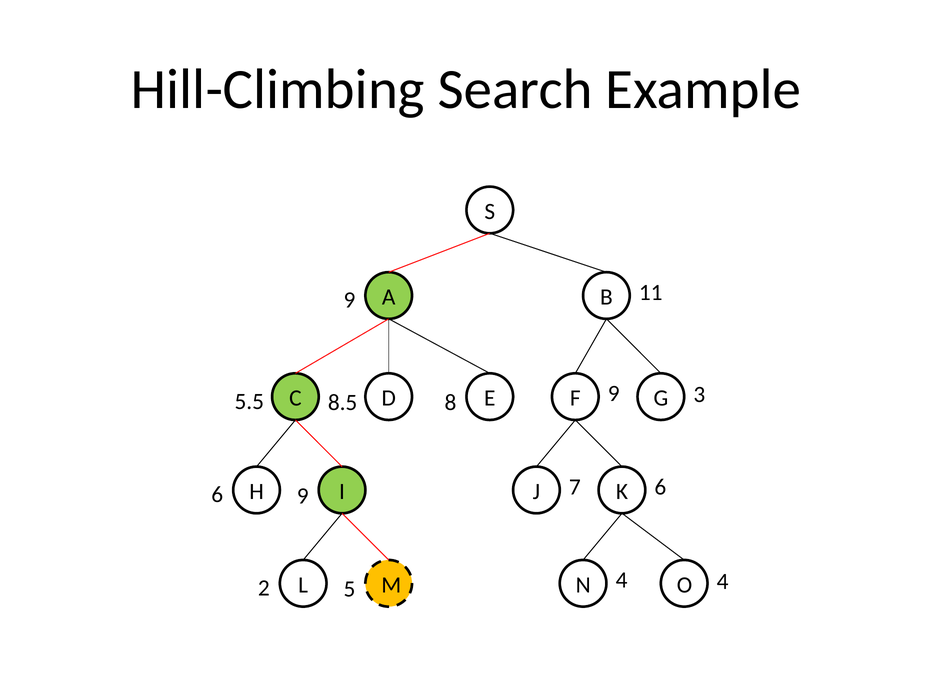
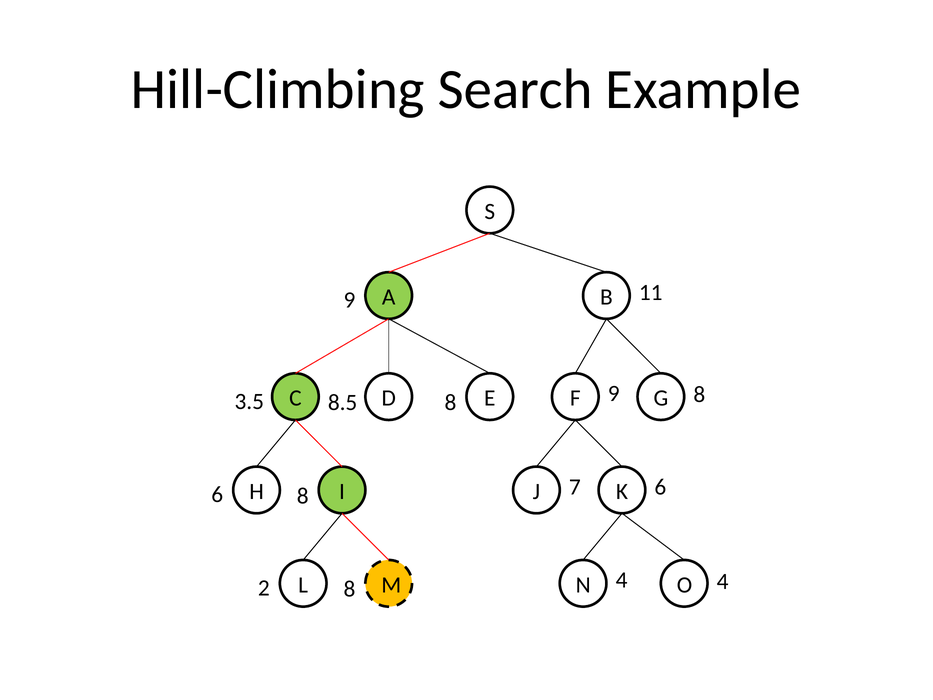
9 3: 3 -> 8 (699, 395)
5.5: 5.5 -> 3.5 (249, 401)
6 9: 9 -> 8 (303, 496)
2 5: 5 -> 8 (349, 589)
